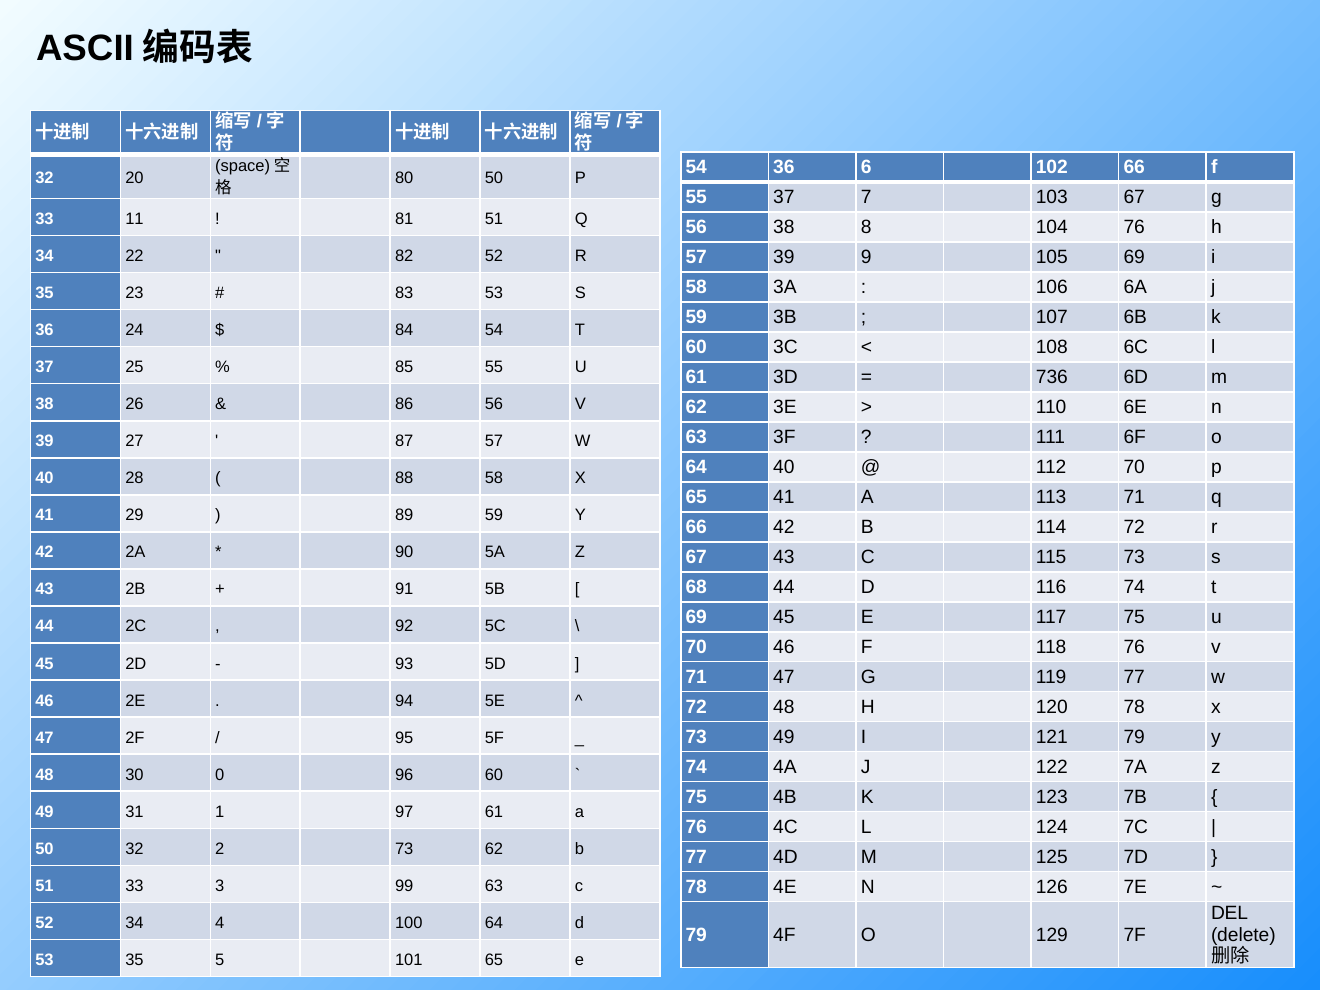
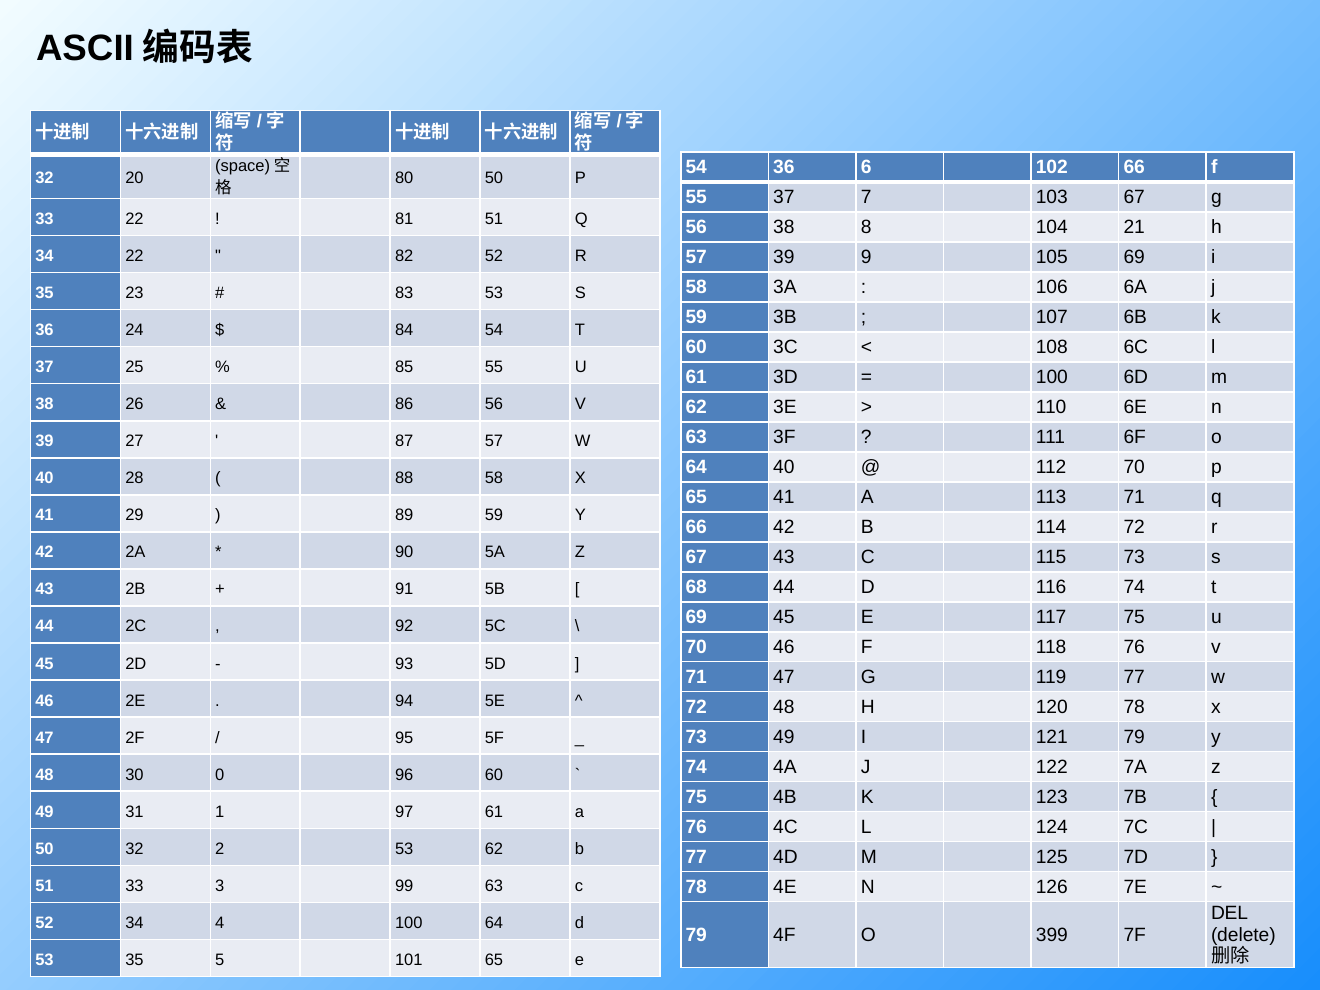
33 11: 11 -> 22 (134, 219)
104 76: 76 -> 21 (1134, 228)
736: 736 -> 100 (1052, 377)
2 73: 73 -> 53 (404, 849)
129: 129 -> 399 (1052, 935)
